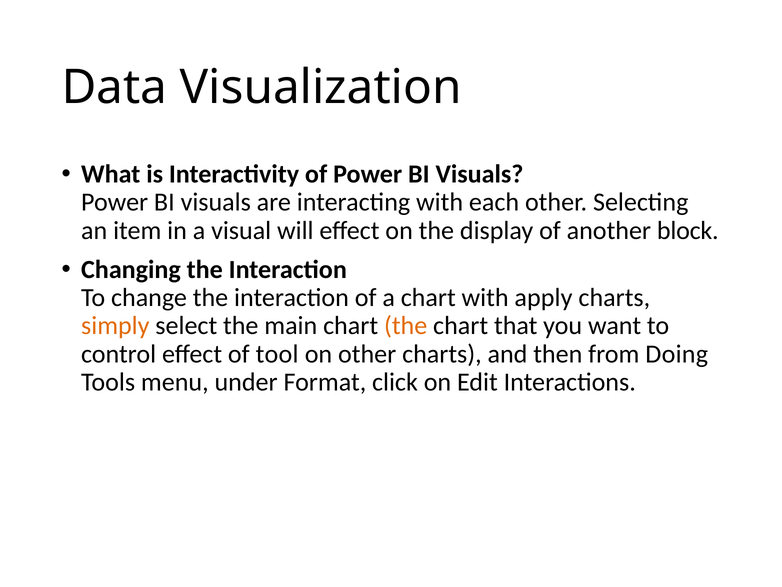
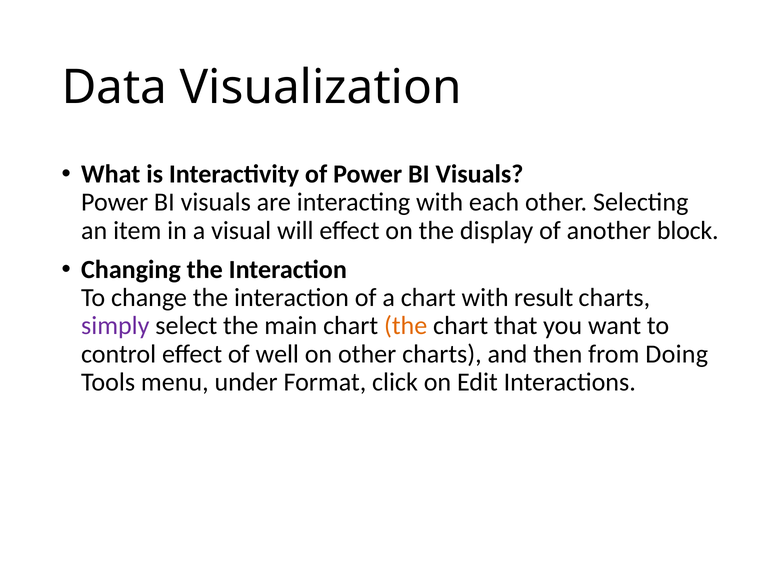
apply: apply -> result (544, 297)
simply colour: orange -> purple (115, 326)
tool: tool -> well (277, 354)
